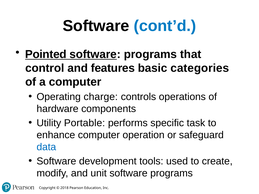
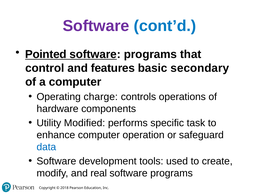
Software colour: black -> purple (96, 26)
categories: categories -> secondary (200, 68)
Portable: Portable -> Modified (85, 123)
unit: unit -> real (99, 173)
